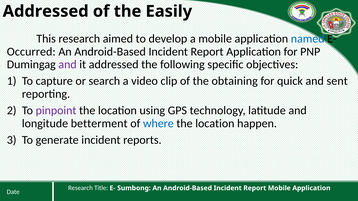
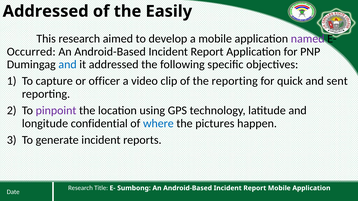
named colour: blue -> purple (308, 39)
and colour: purple -> blue (68, 65)
search: search -> officer (104, 81)
the obtaining: obtaining -> reporting (235, 81)
betterment: betterment -> confidential (99, 124)
location: location -> pictures (215, 124)
